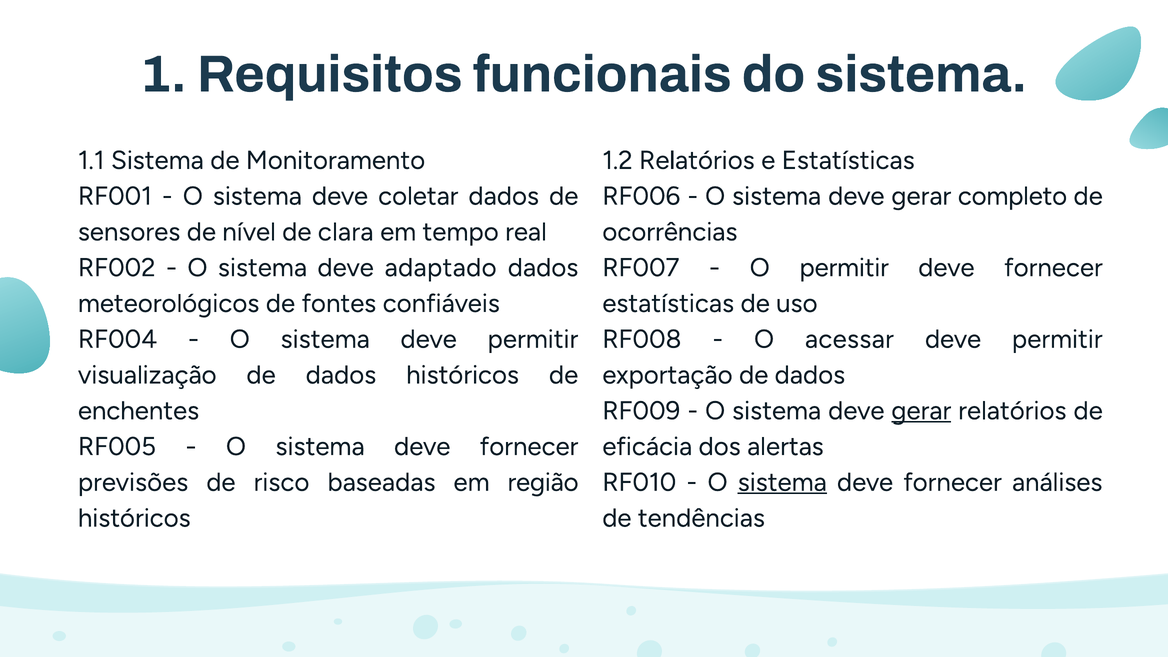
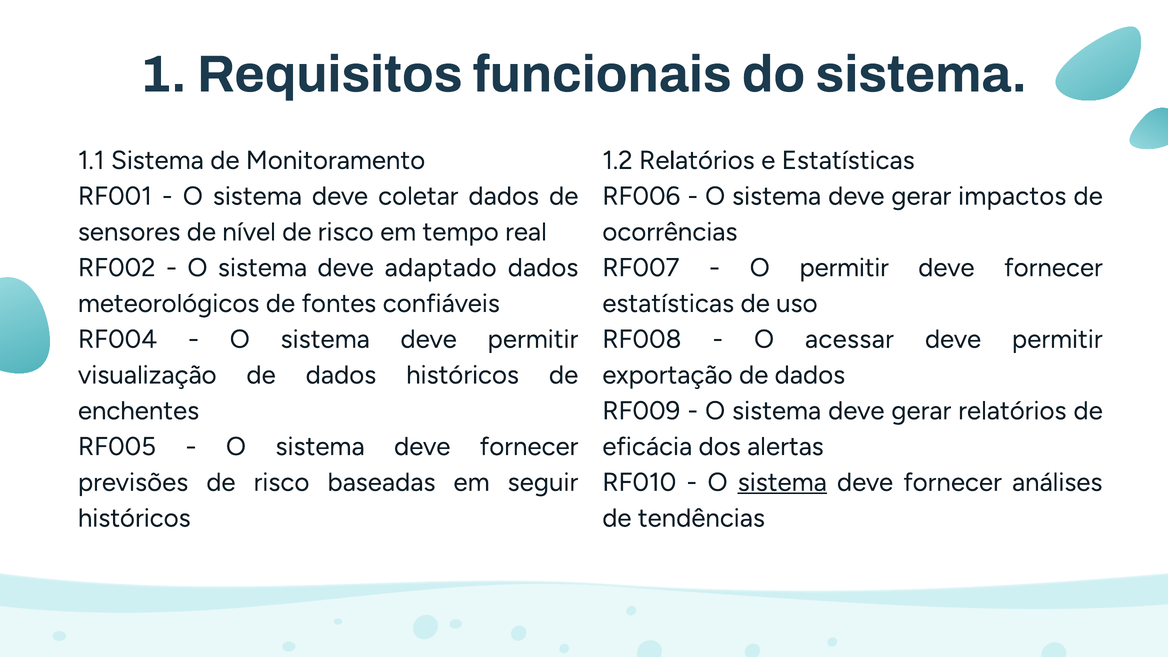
completo: completo -> impactos (1012, 196)
nível de clara: clara -> risco (346, 232)
gerar underline: present -> none (921, 411)
região: região -> seguir (543, 482)
